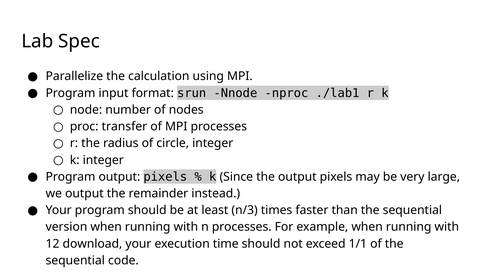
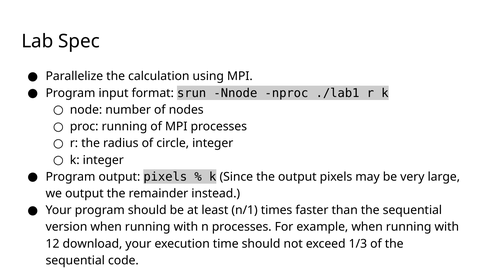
proc transfer: transfer -> running (124, 126)
n/3: n/3 -> n/1 (245, 210)
1/1: 1/1 -> 1/3 (358, 244)
